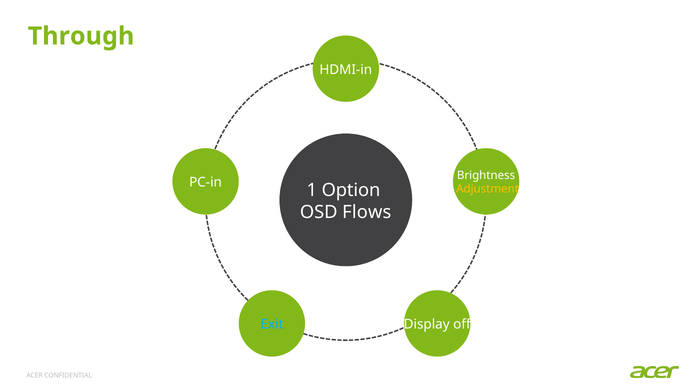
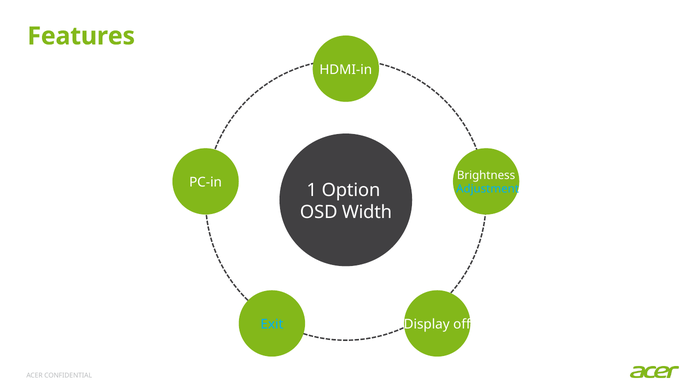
Through: Through -> Features (81, 36)
Adjustment colour: yellow -> light blue (488, 189)
Flows: Flows -> Width (367, 212)
